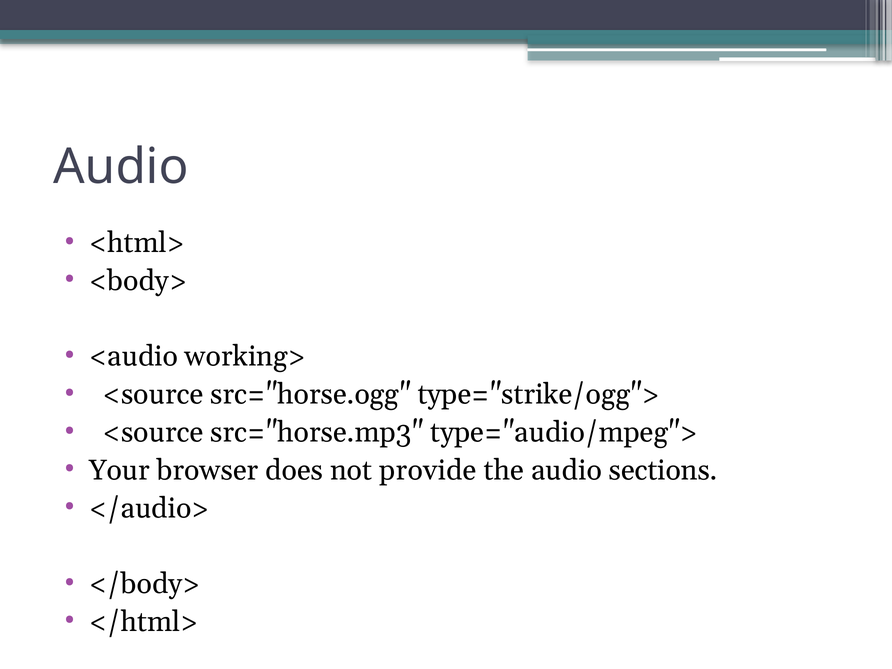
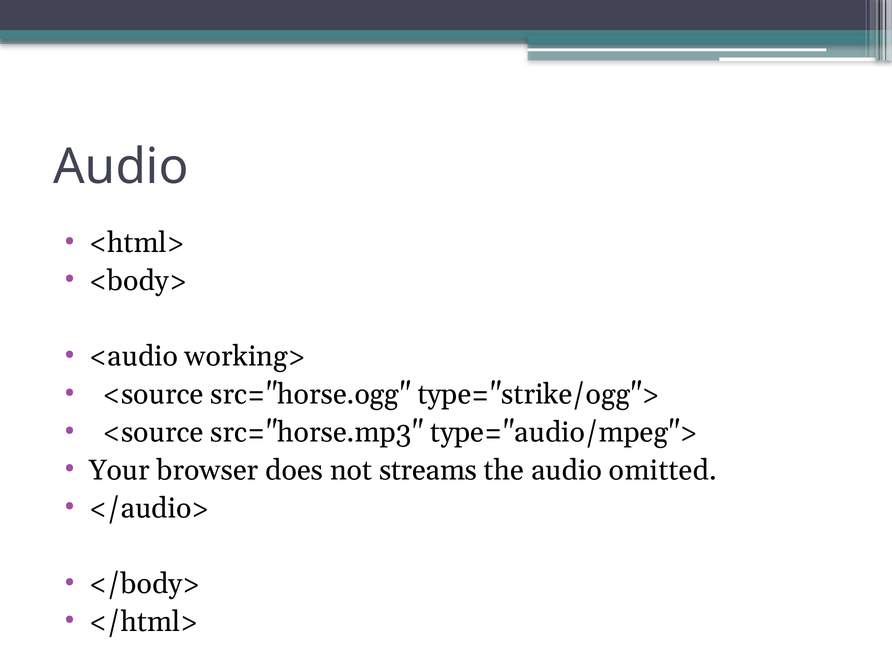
provide: provide -> streams (428, 470)
sections: sections -> omitted (663, 470)
